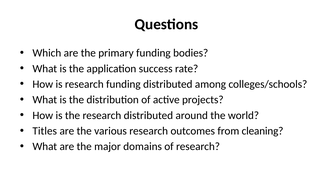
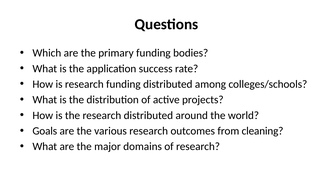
Titles: Titles -> Goals (45, 130)
